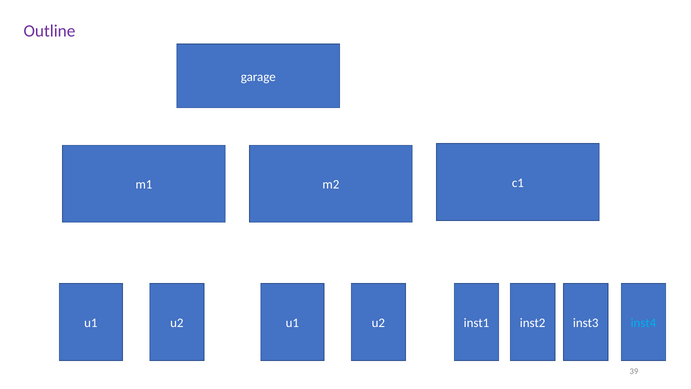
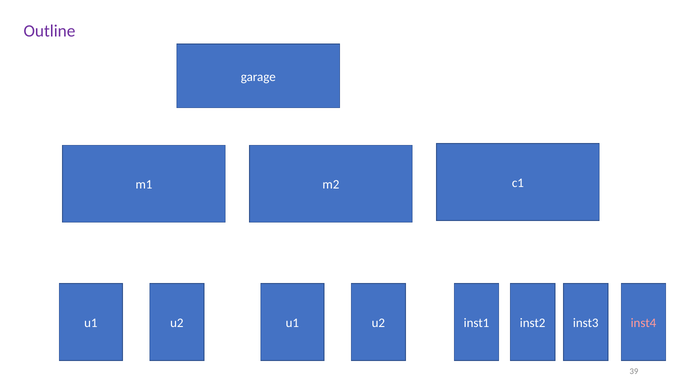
inst4 colour: light blue -> pink (643, 323)
